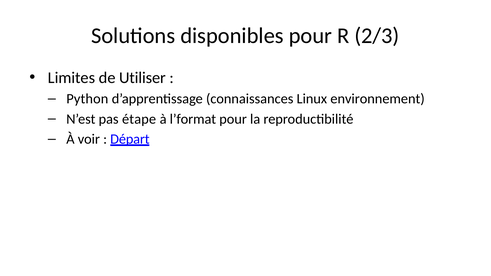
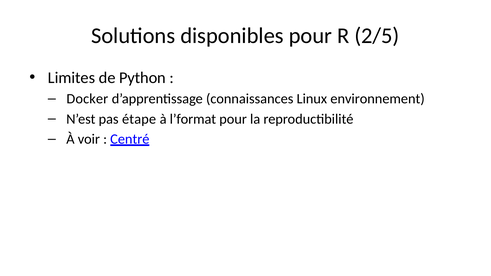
2/3: 2/3 -> 2/5 (377, 36)
Utiliser: Utiliser -> Python (143, 78)
Python: Python -> Docker (87, 99)
Départ: Départ -> Centré (130, 139)
